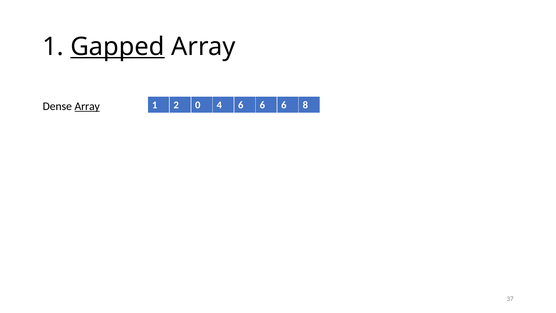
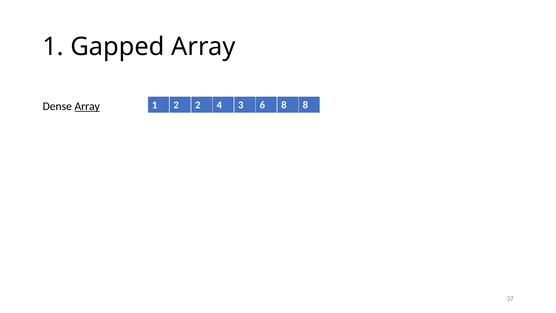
Gapped underline: present -> none (117, 47)
2 0: 0 -> 2 (198, 105)
4 6: 6 -> 3 (241, 105)
6: 6 -> 8 (284, 105)
